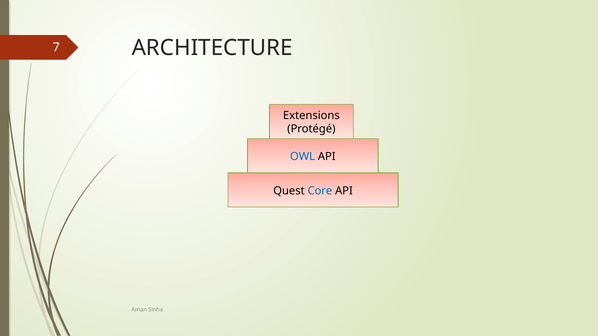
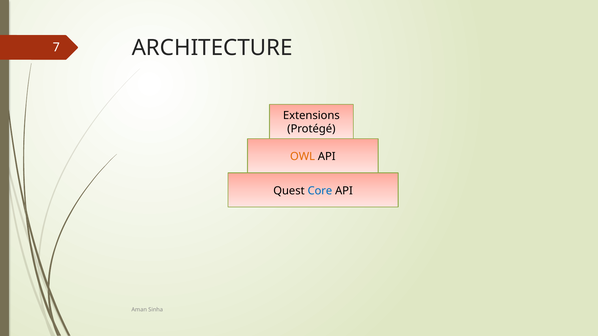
OWL colour: blue -> orange (303, 157)
